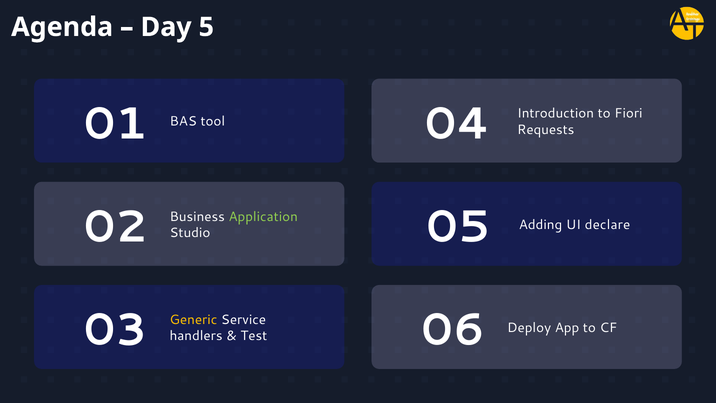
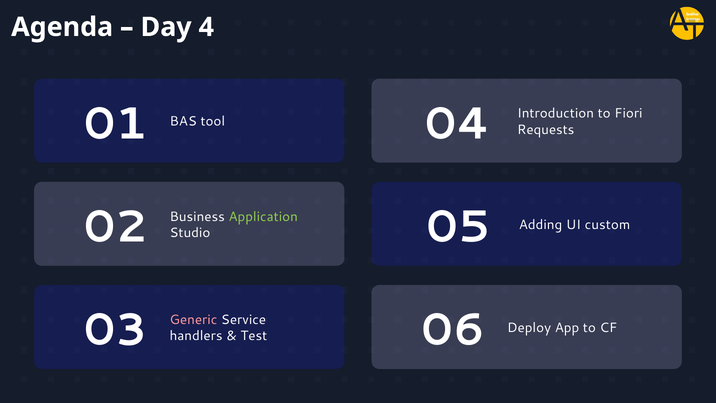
5: 5 -> 4 (206, 27)
declare: declare -> custom (608, 225)
Generic colour: yellow -> pink (193, 320)
